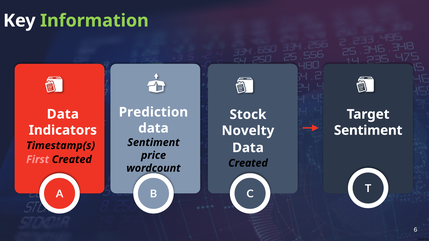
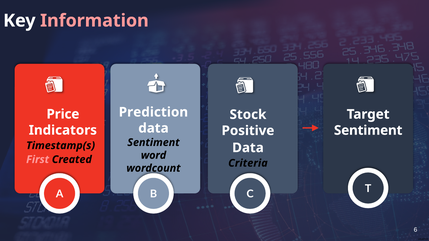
Information colour: light green -> pink (94, 21)
Data: Data -> Price (63, 114)
Novelty: Novelty -> Positive (248, 131)
price: price -> word (154, 155)
Created: Created -> Criteria (248, 163)
